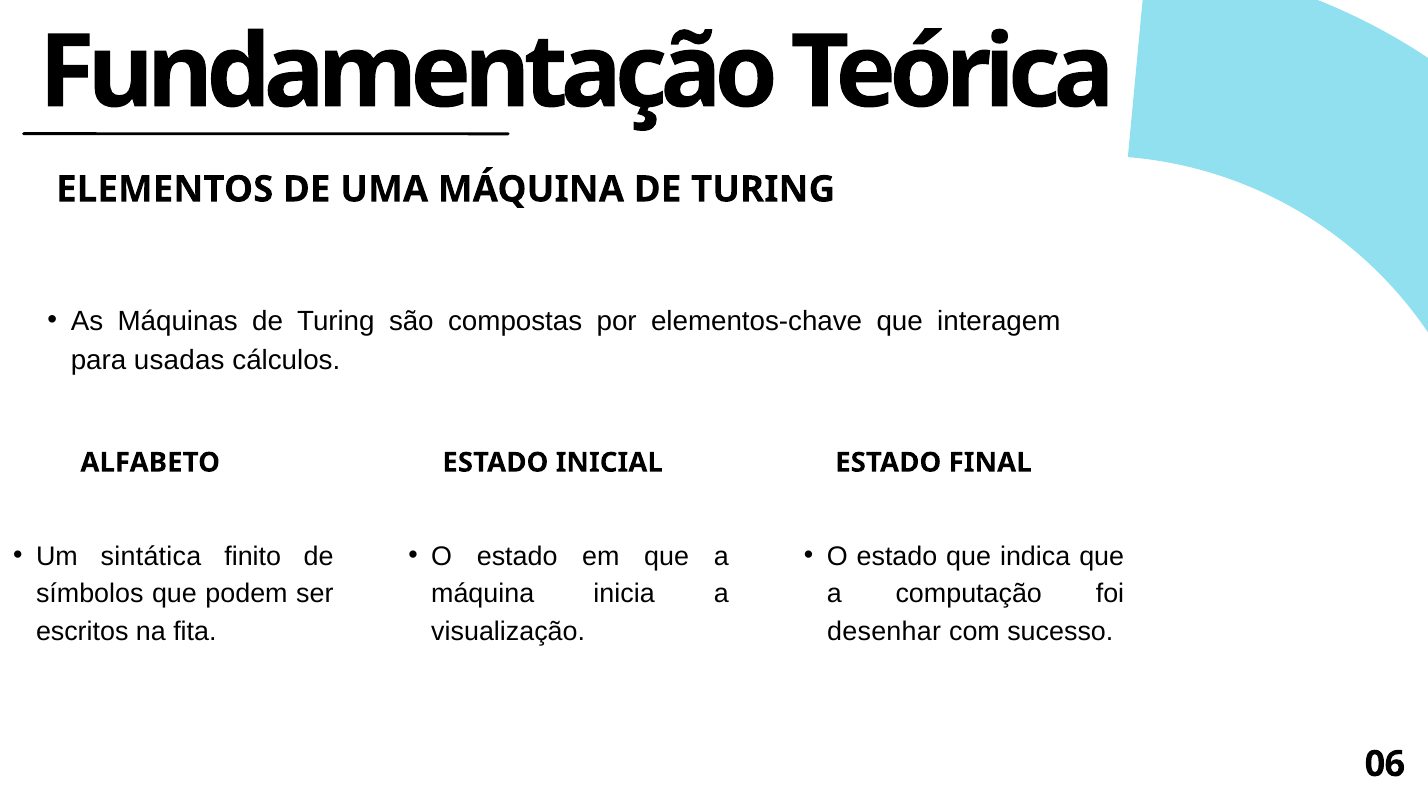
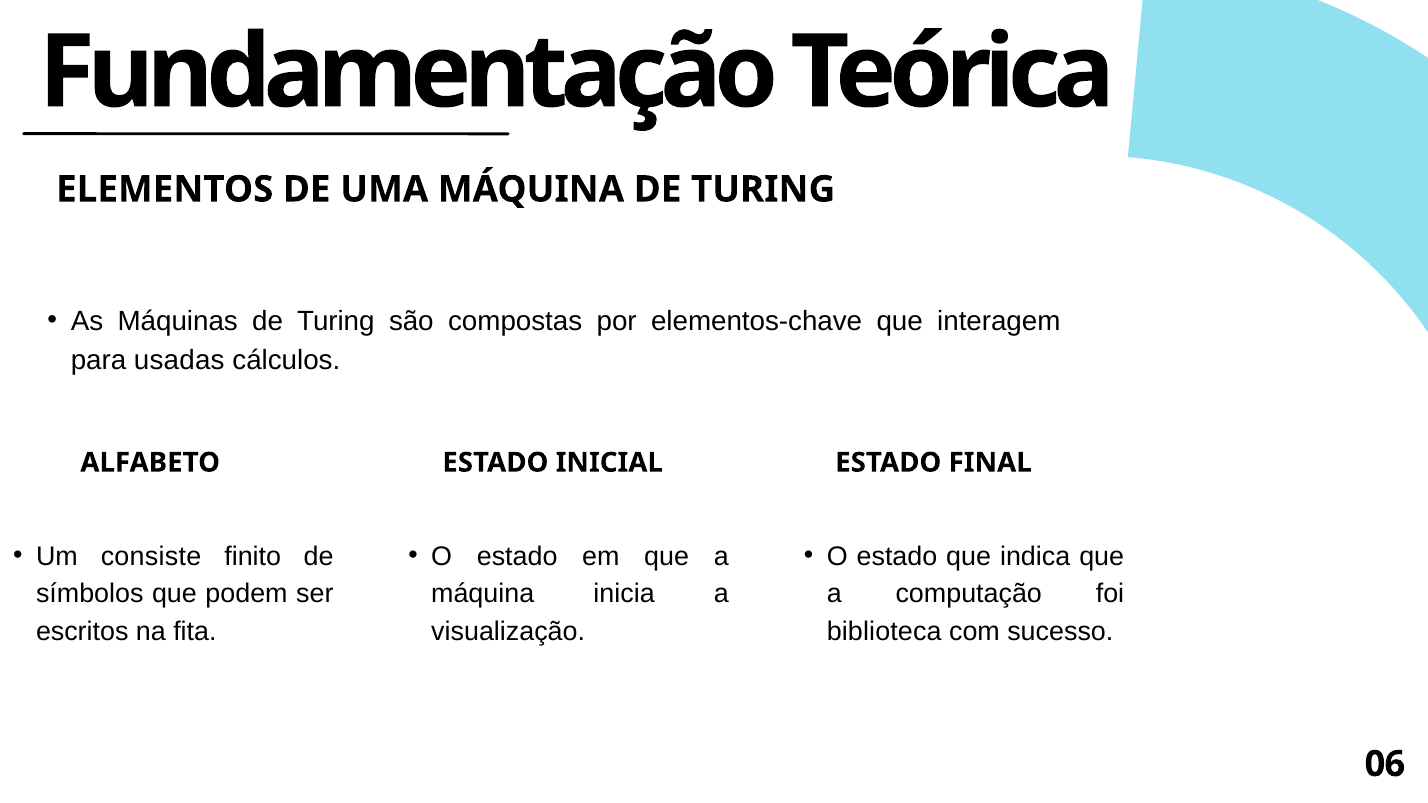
sintática: sintática -> consiste (151, 557)
desenhar: desenhar -> biblioteca (884, 632)
